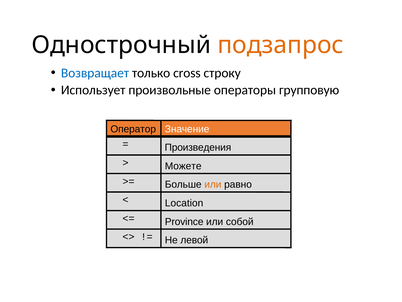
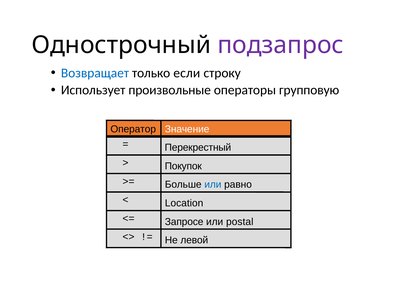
подзапрос colour: orange -> purple (281, 45)
cross: cross -> если (187, 73)
Произведения: Произведения -> Перекрестный (198, 147)
Можете: Можете -> Покупок (183, 166)
или colour: orange -> blue (213, 184)
Province: Province -> Запросе (184, 221)
собой: собой -> postal (240, 221)
